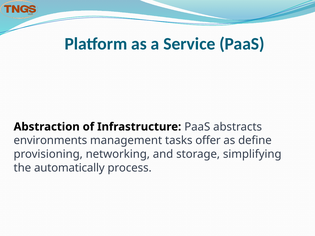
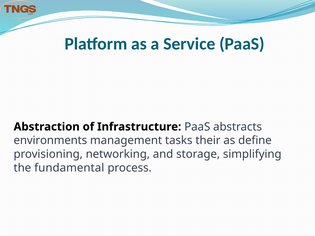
offer: offer -> their (208, 141)
automatically: automatically -> fundamental (69, 168)
